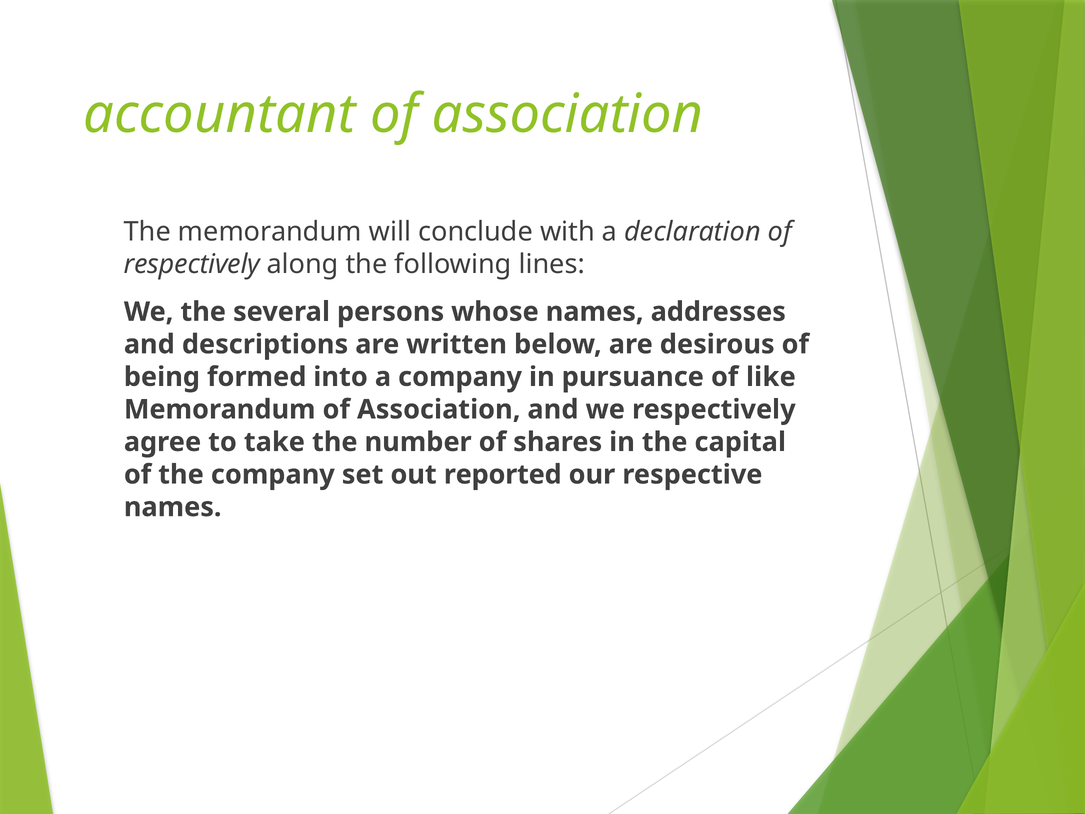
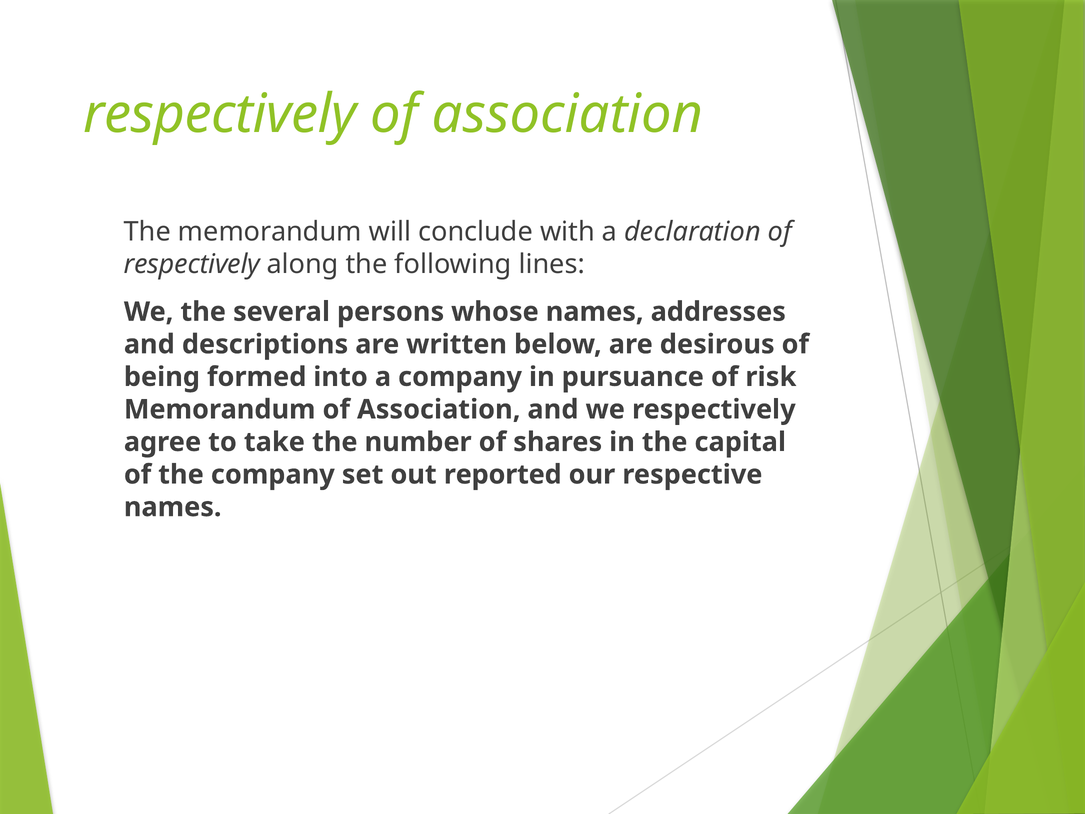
accountant: accountant -> respectively (220, 114)
like: like -> risk (771, 377)
